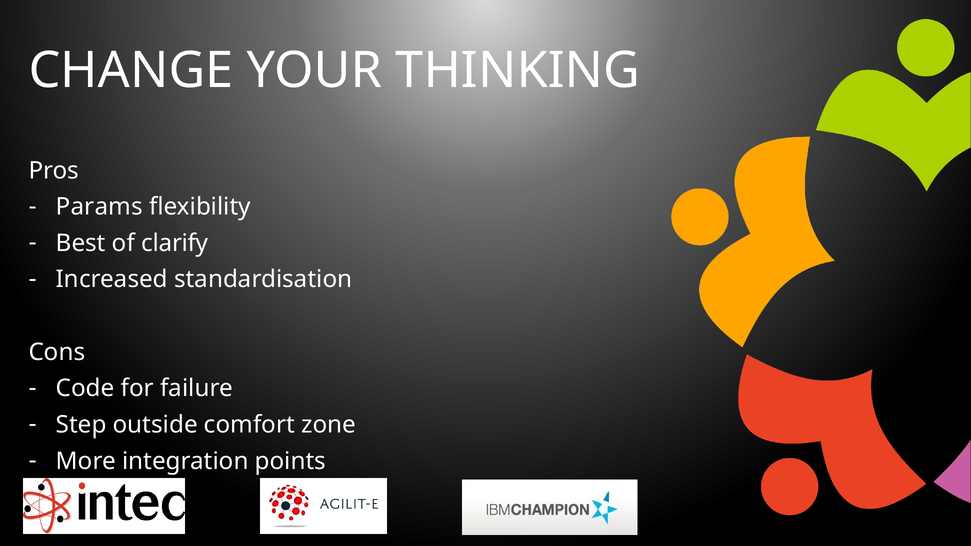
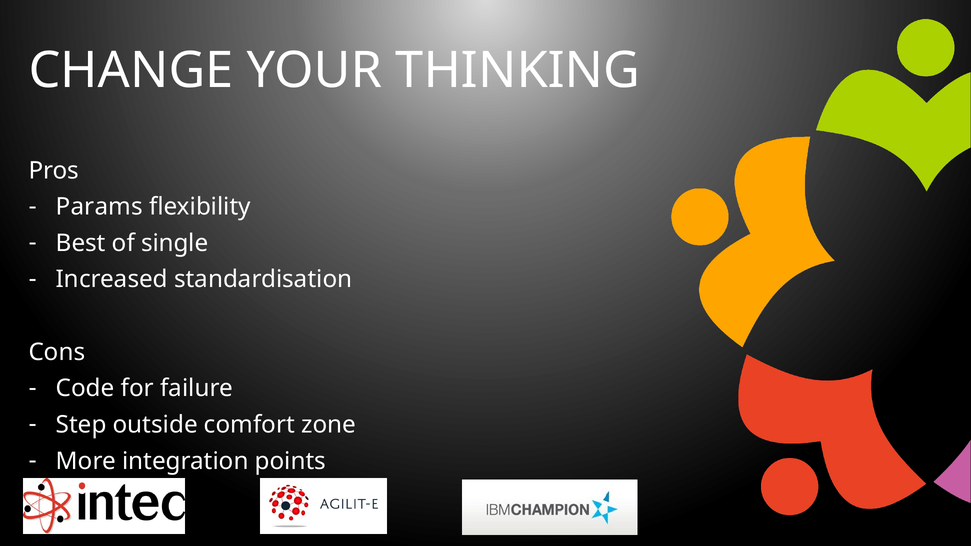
clarify: clarify -> single (175, 243)
